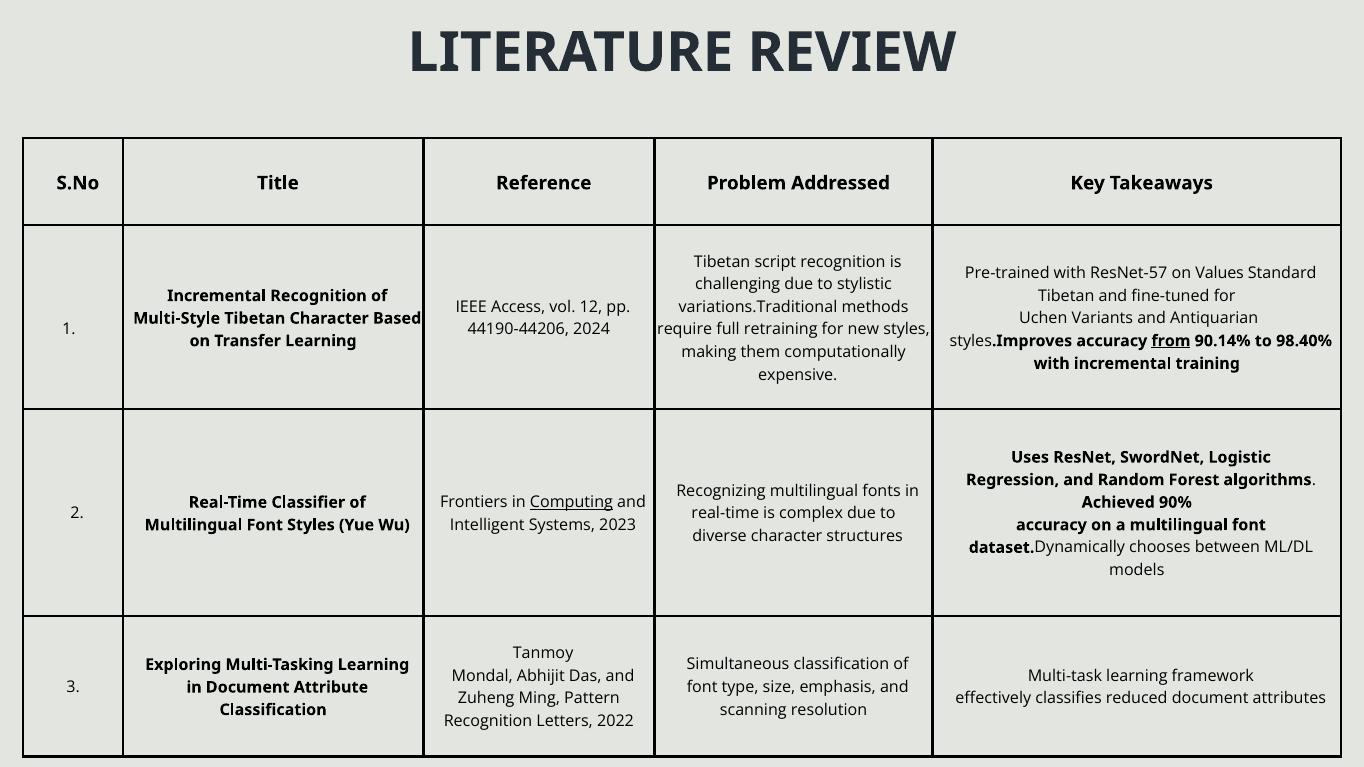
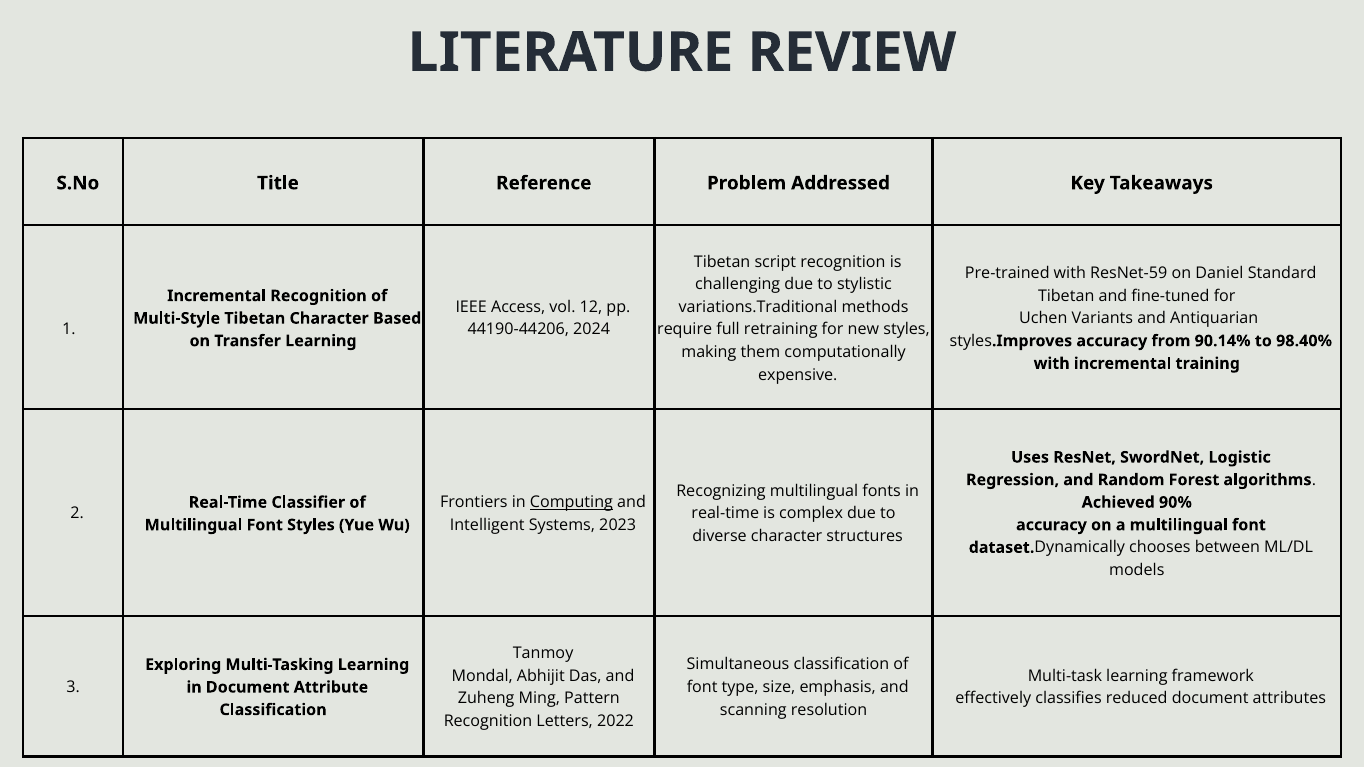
ResNet-57: ResNet-57 -> ResNet-59 (1129, 273)
Values: Values -> Daniel (1219, 273)
from underline: present -> none (1171, 341)
